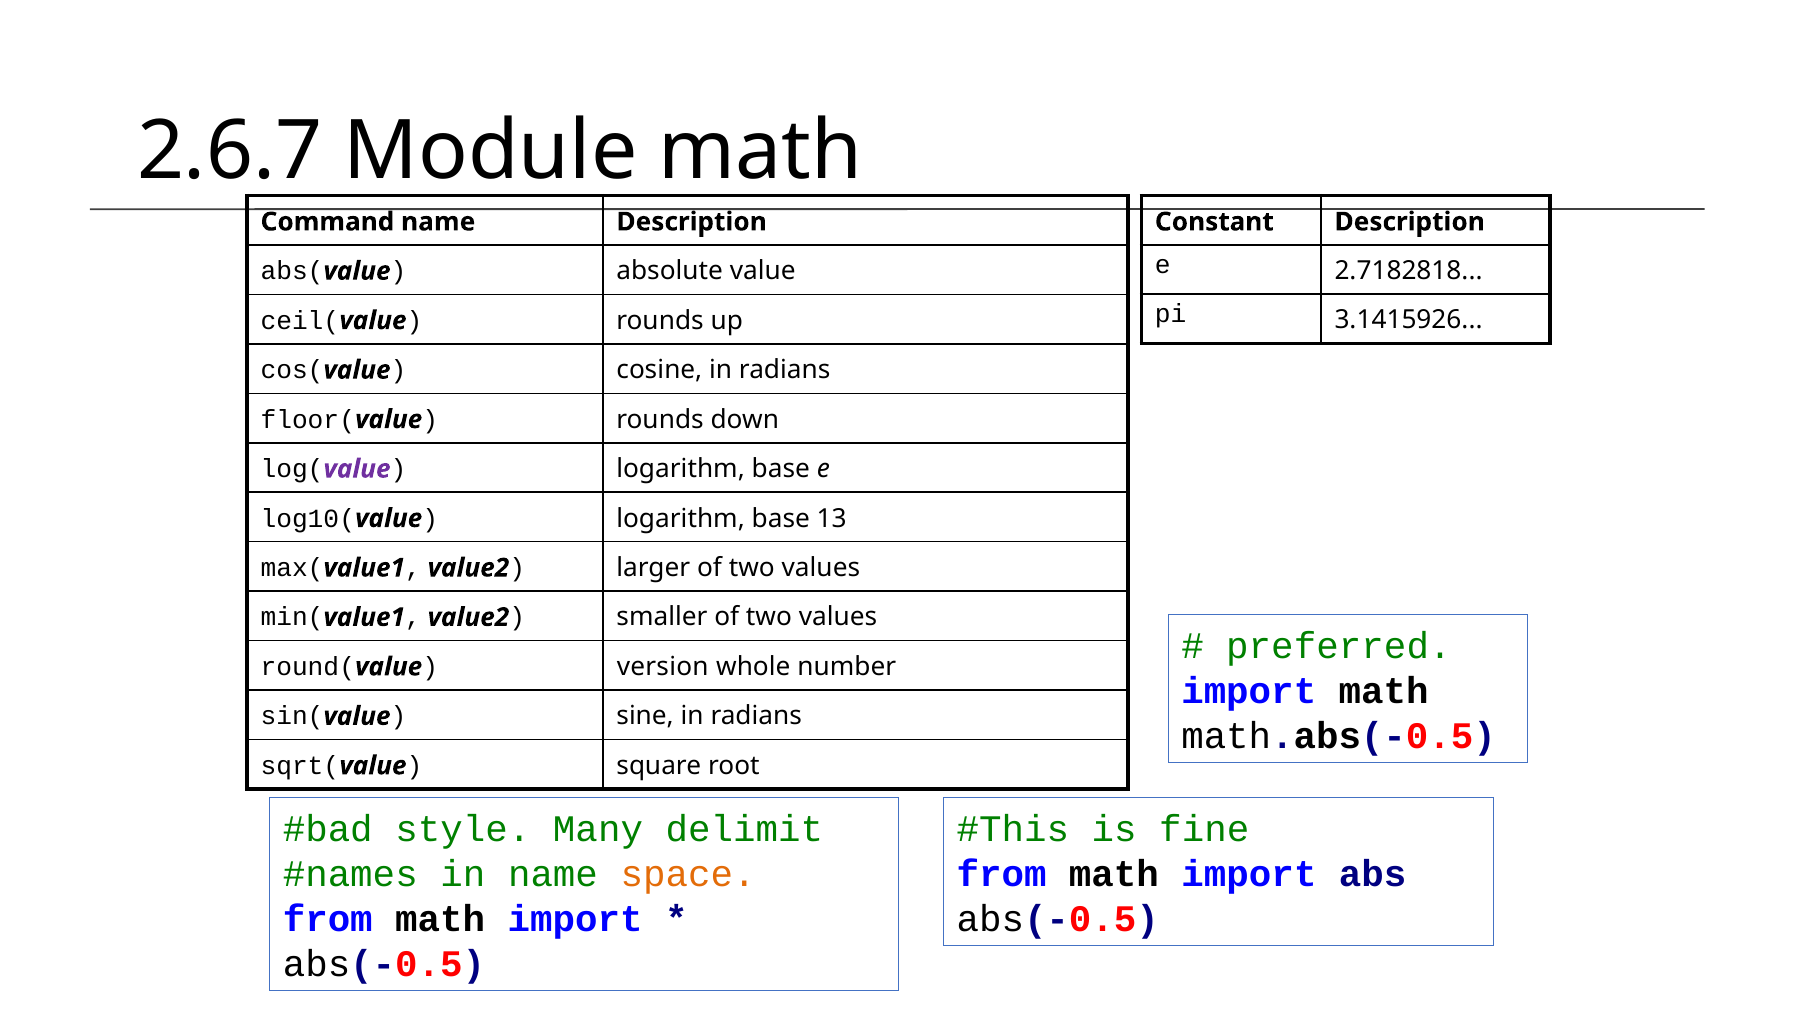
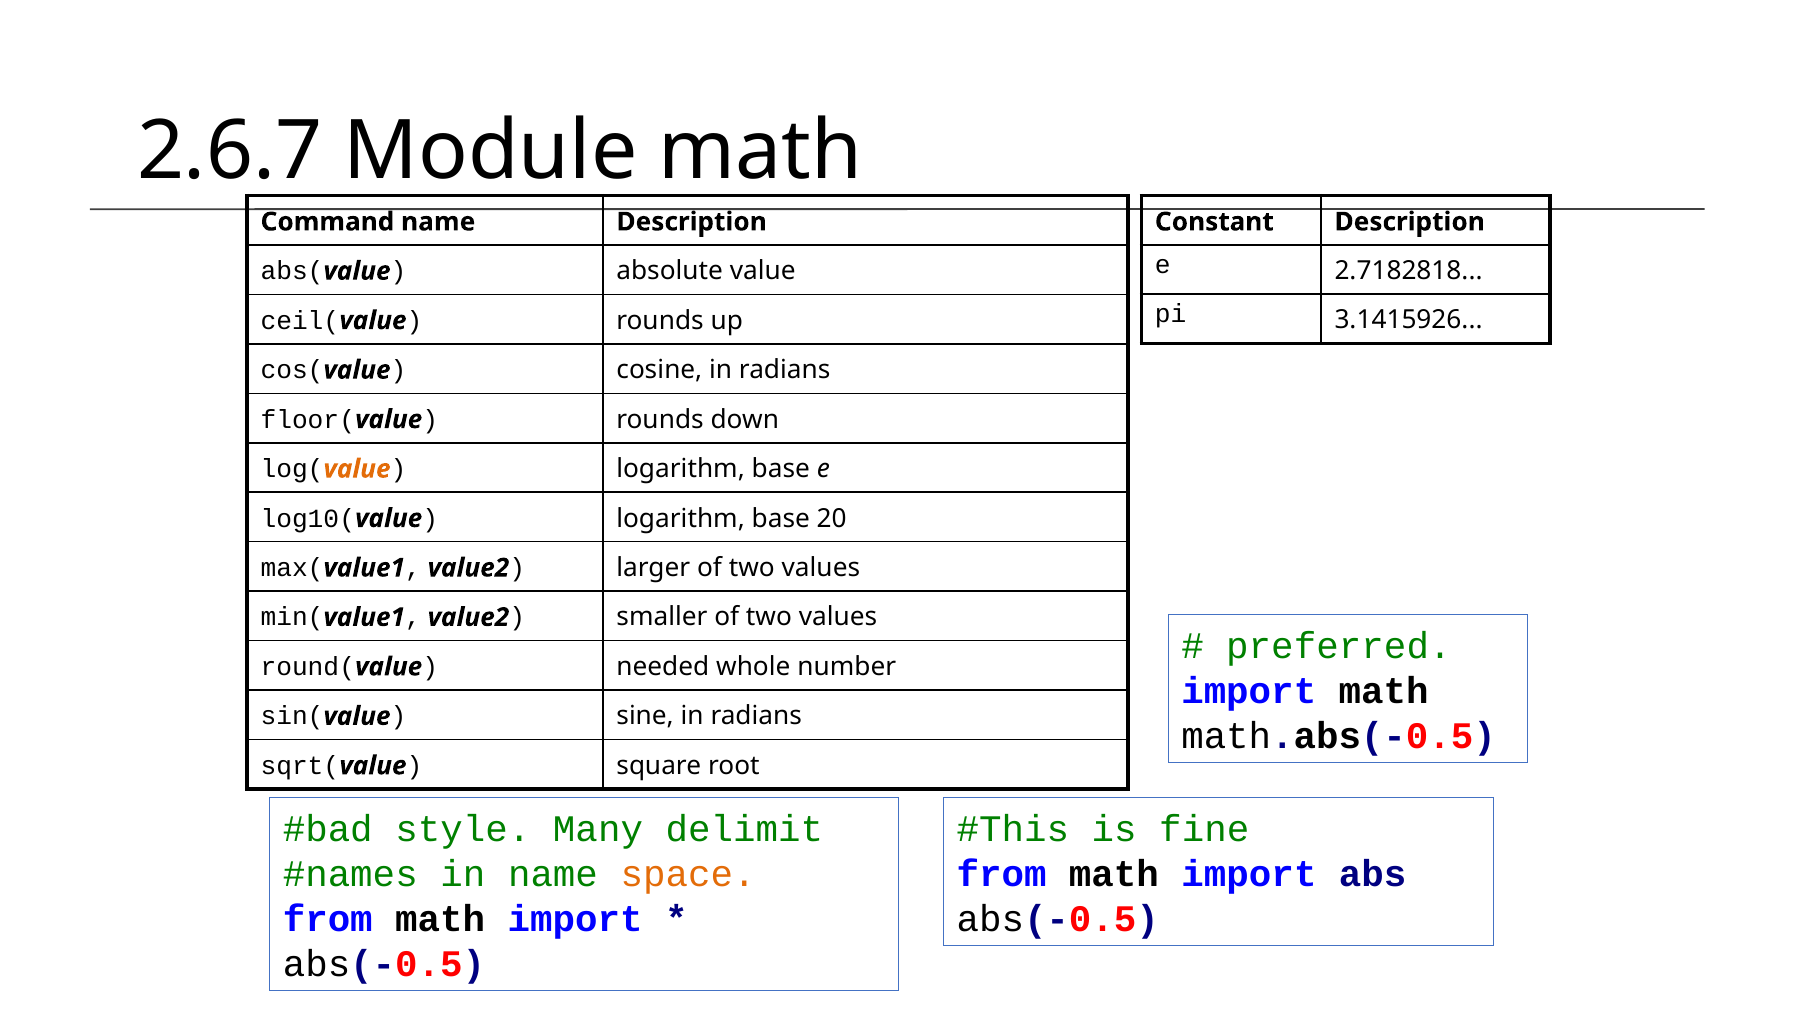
value colour: purple -> orange (357, 469)
13: 13 -> 20 (832, 518)
version: version -> needed (663, 667)
